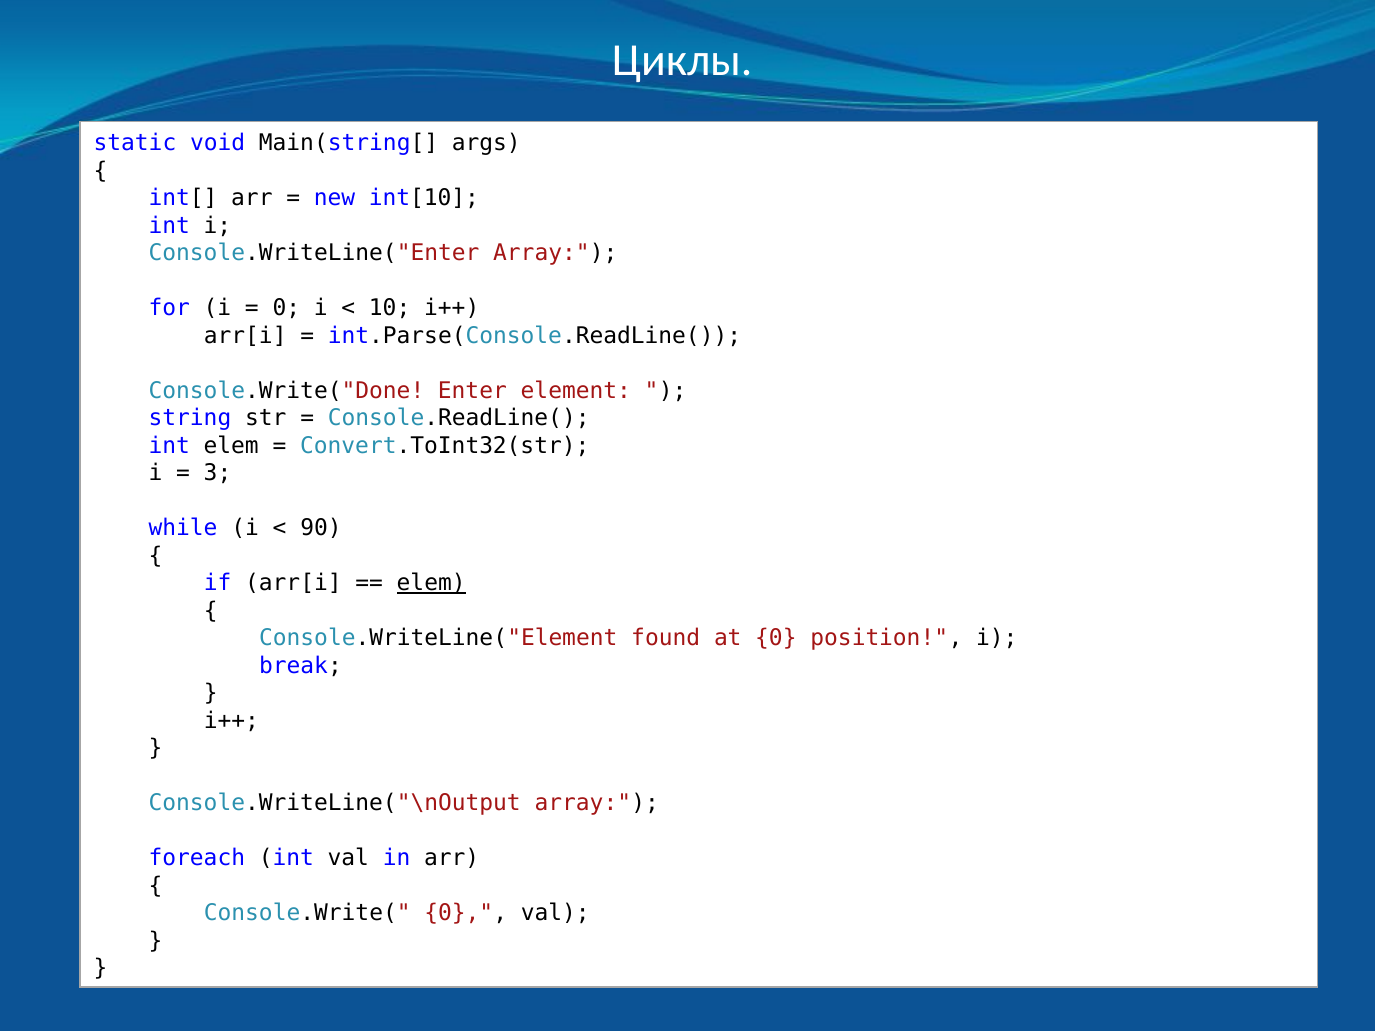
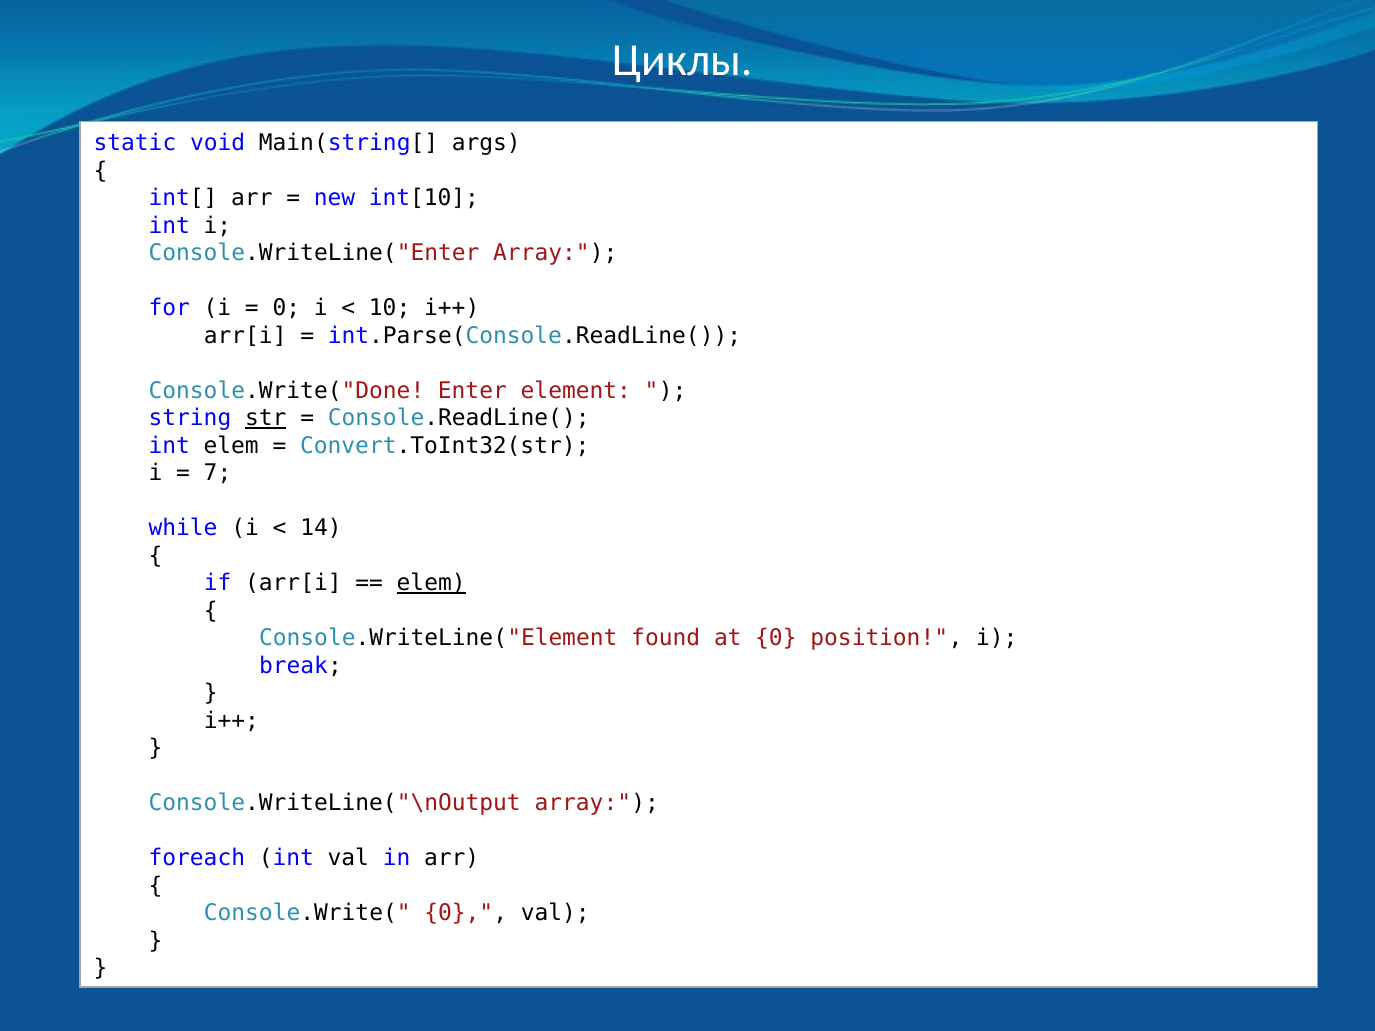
str underline: none -> present (266, 418)
3: 3 -> 7 (217, 473)
90: 90 -> 14 (321, 528)
